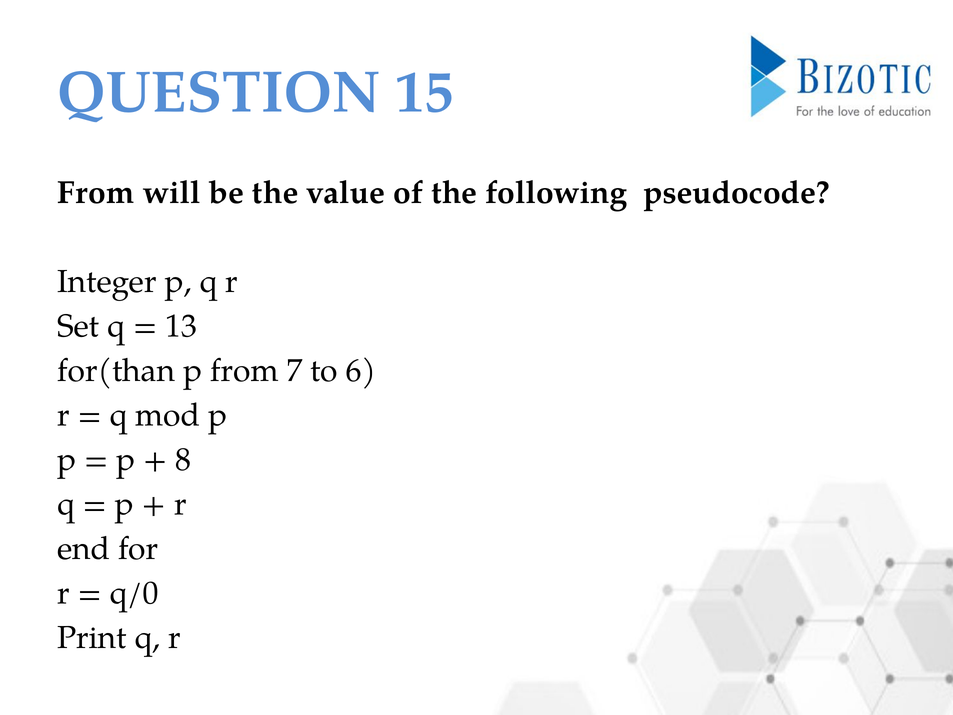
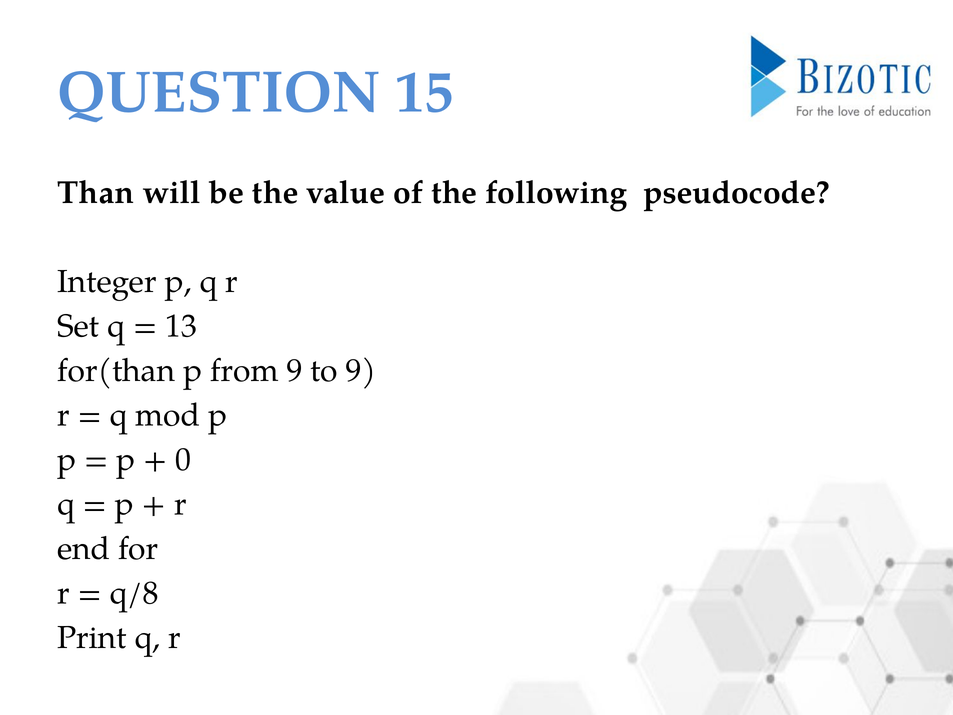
From: From -> Than (96, 193)
from 7: 7 -> 9 (295, 371)
to 6: 6 -> 9 (361, 371)
8: 8 -> 0 (183, 460)
q/0: q/0 -> q/8 (134, 593)
